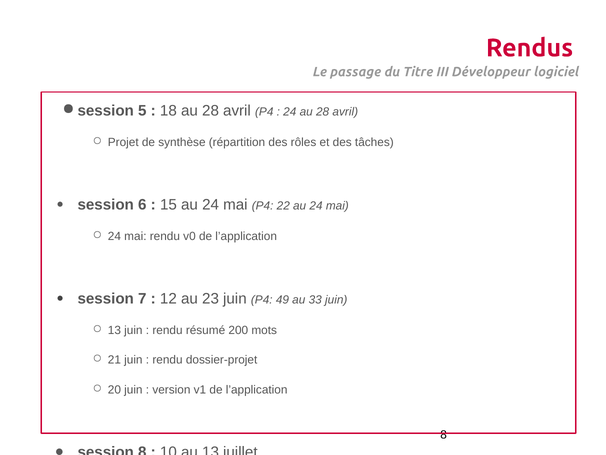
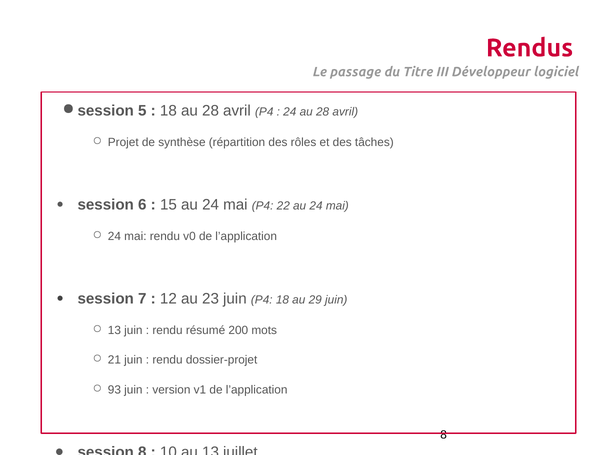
P4 49: 49 -> 18 (282, 299)
33: 33 -> 29 (315, 299)
20: 20 -> 93 (114, 389)
